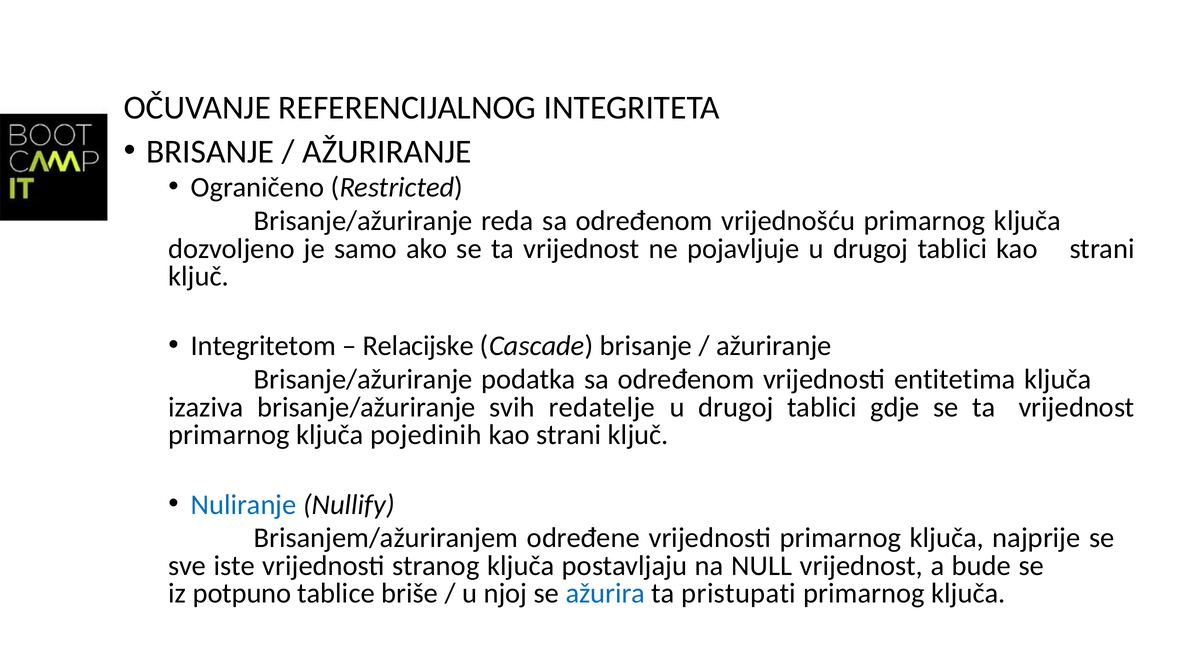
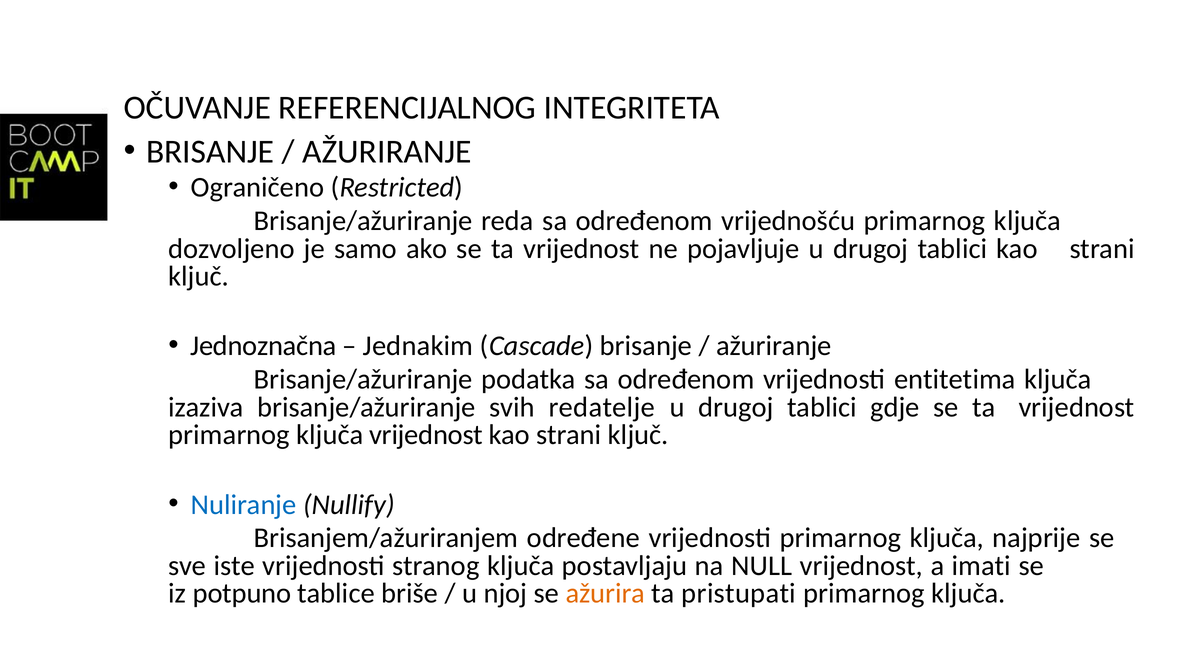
Integritetom: Integritetom -> Jednoznačna (263, 346)
Relacijske: Relacijske -> Jednakim (418, 346)
ključa pojedinih: pojedinih -> vrijednost (426, 435)
bude: bude -> imati (981, 566)
ažurira colour: blue -> orange (605, 593)
